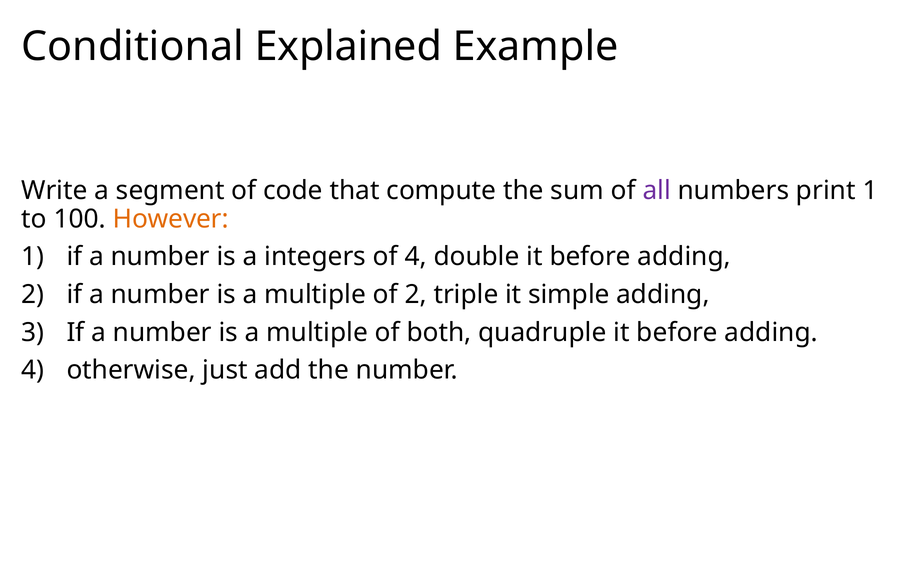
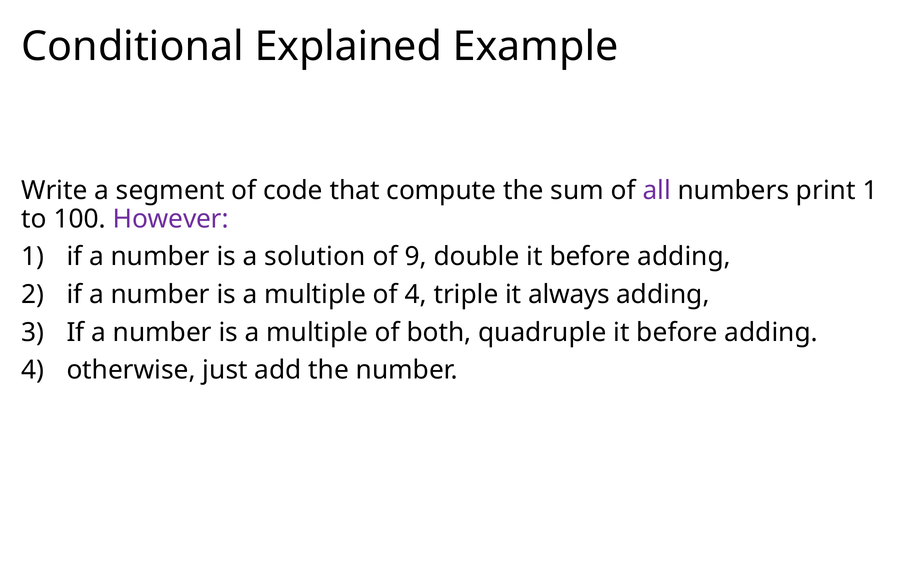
However colour: orange -> purple (171, 219)
integers: integers -> solution (315, 257)
of 4: 4 -> 9 (416, 257)
of 2: 2 -> 4 (416, 294)
simple: simple -> always (569, 294)
